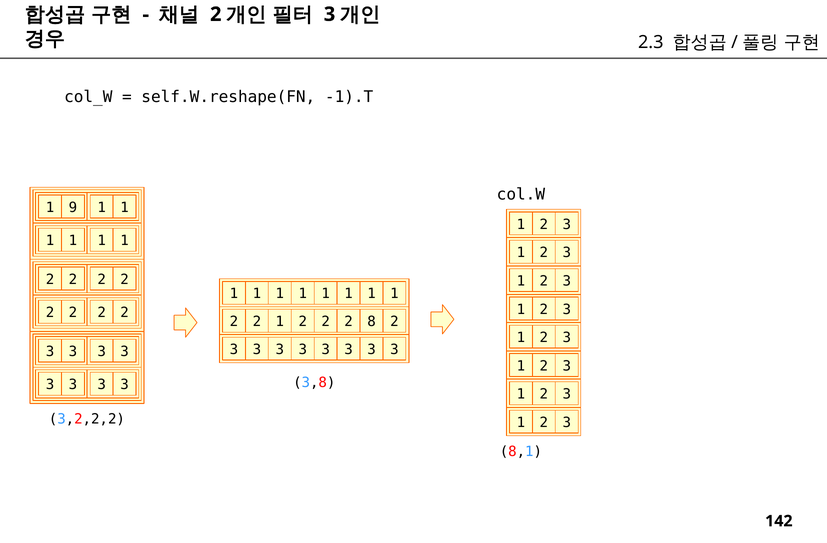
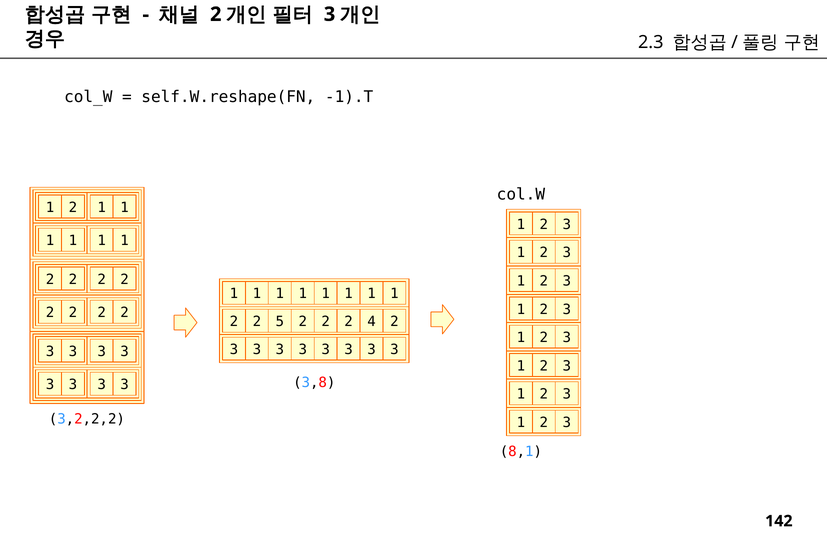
9: 9 -> 2 (73, 208)
2 1: 1 -> 5 (280, 322)
8: 8 -> 4 (372, 322)
